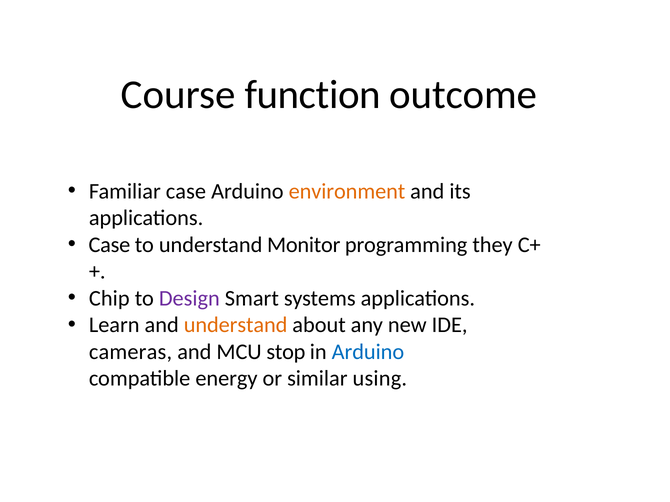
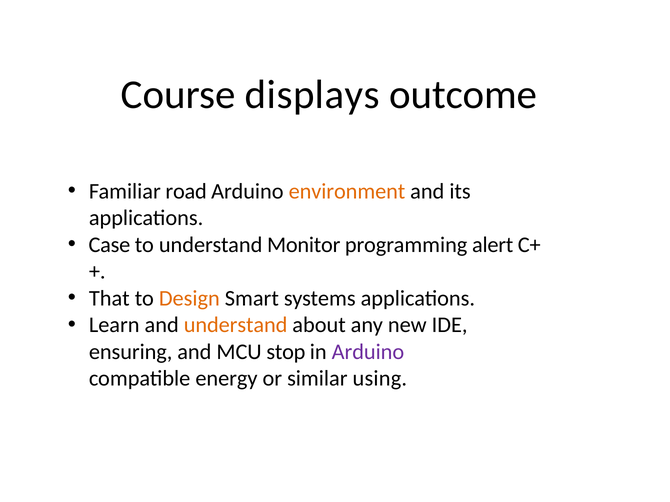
function: function -> displays (312, 95)
Familiar case: case -> road (186, 191)
they: they -> alert (493, 245)
Chip: Chip -> That (109, 299)
Design colour: purple -> orange (189, 299)
cameras: cameras -> ensuring (131, 352)
Arduino colour: blue -> purple (368, 352)
